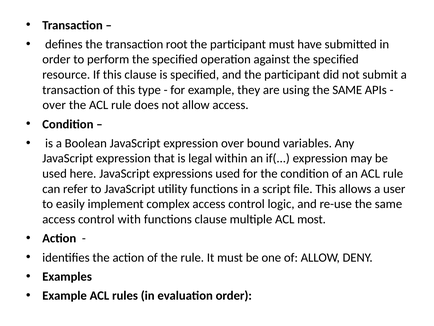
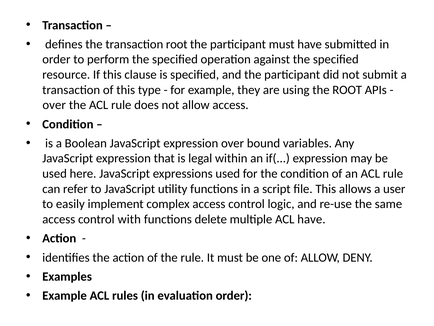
using the SAME: SAME -> ROOT (347, 90)
functions clause: clause -> delete (211, 219)
ACL most: most -> have (311, 219)
